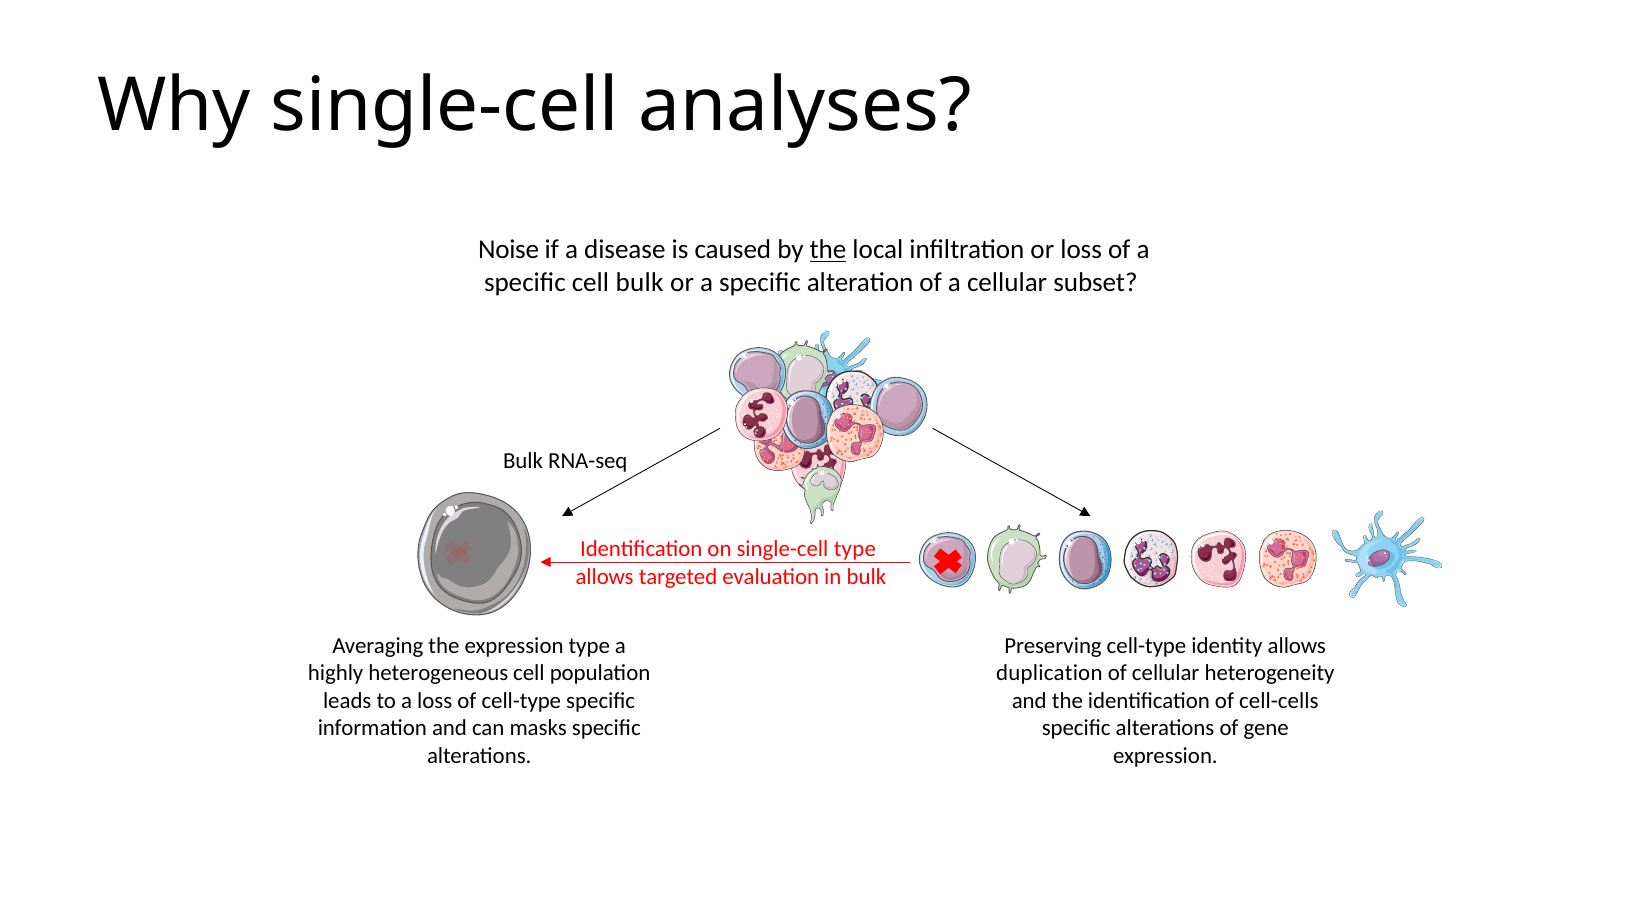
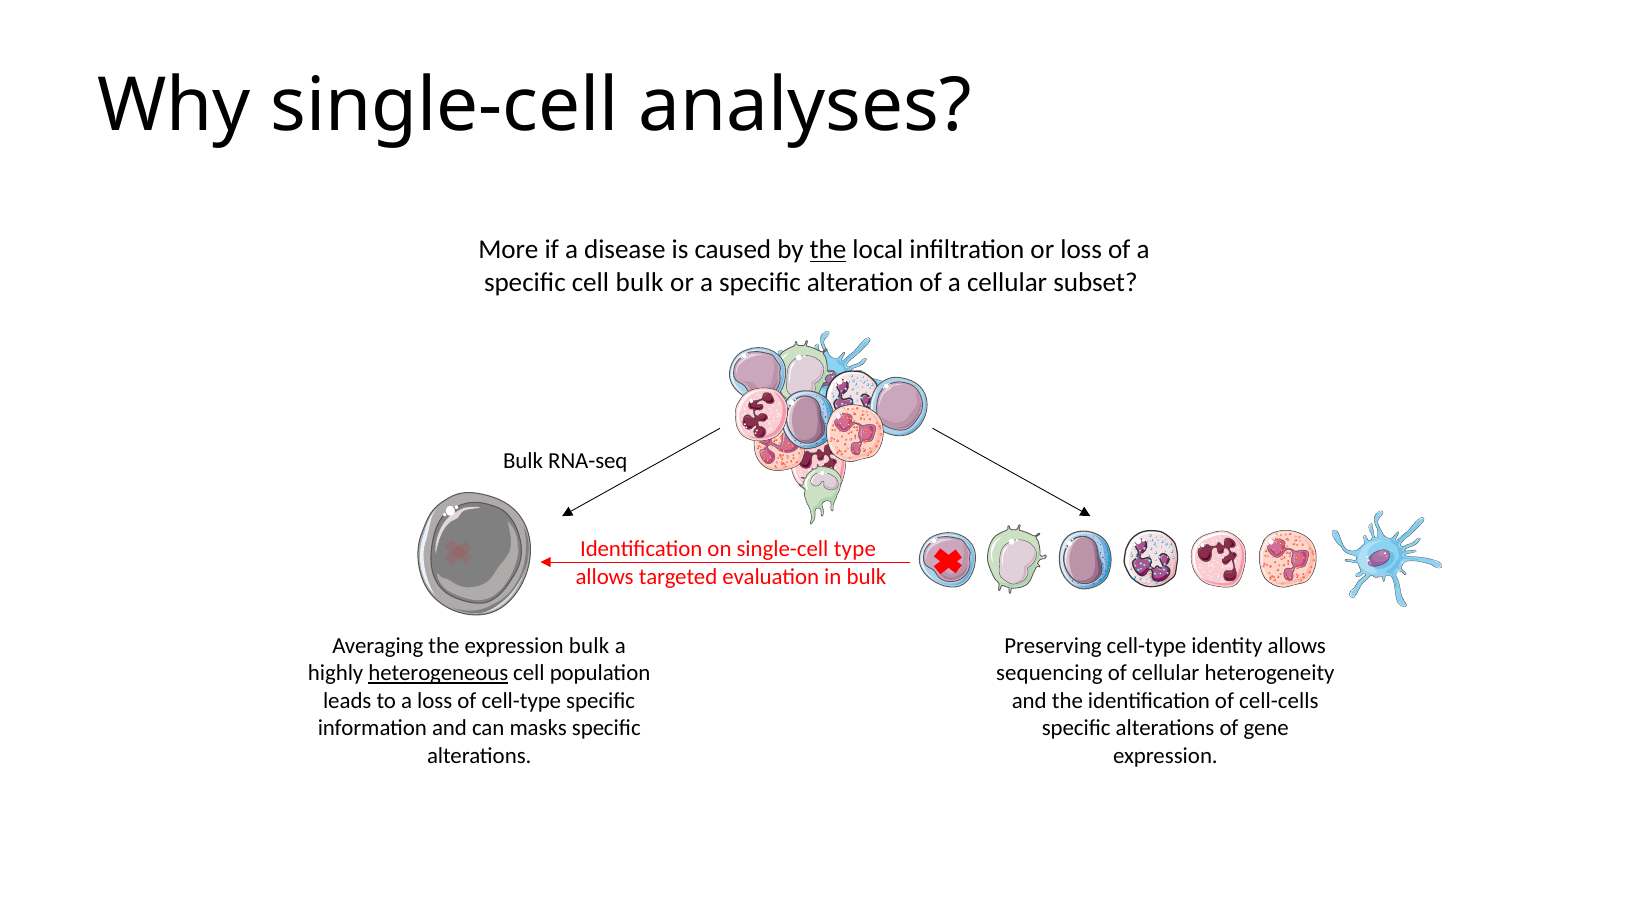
Noise: Noise -> More (508, 250)
expression type: type -> bulk (589, 646)
heterogeneous underline: none -> present (438, 673)
duplication: duplication -> sequencing (1049, 673)
